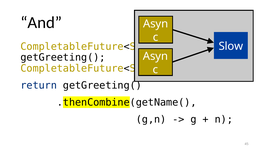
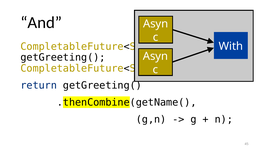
Slow: Slow -> With (231, 46)
